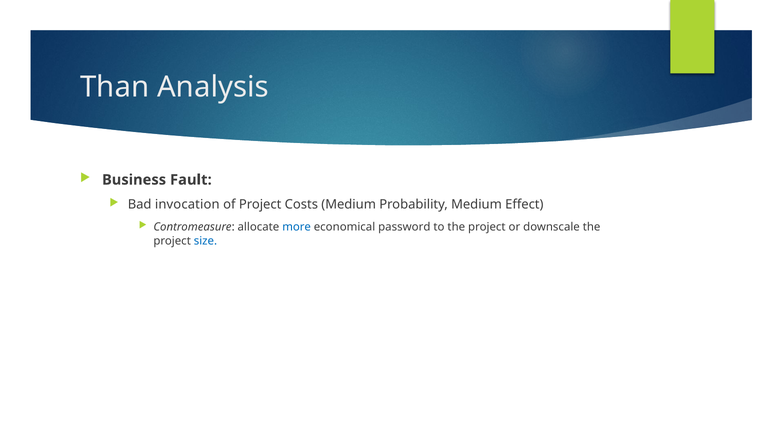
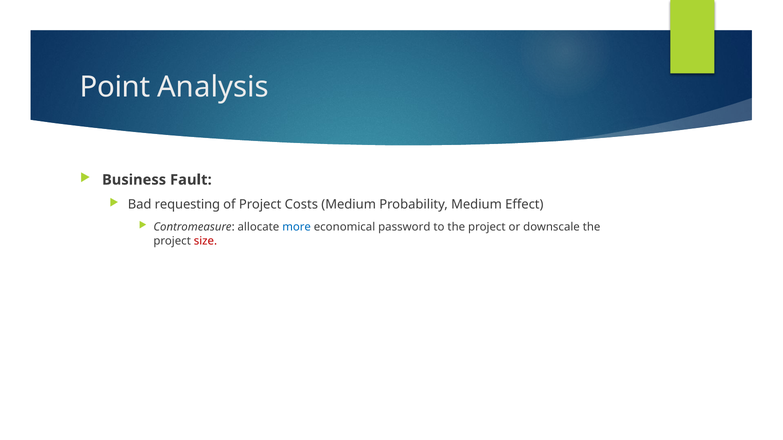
Than: Than -> Point (115, 87)
invocation: invocation -> requesting (187, 205)
size colour: blue -> red (205, 241)
